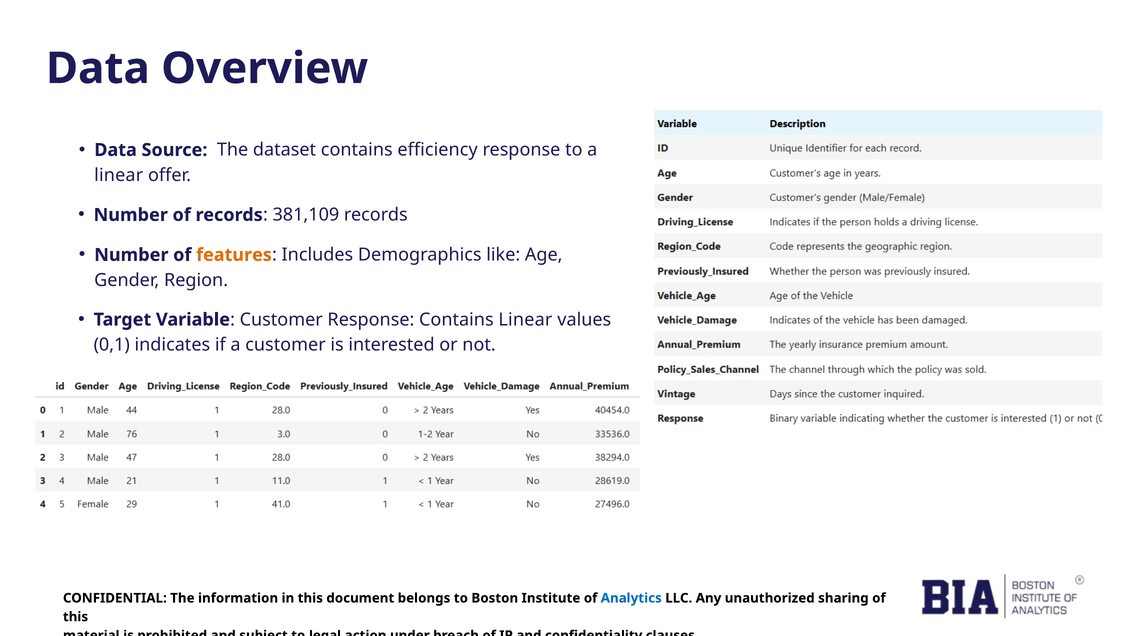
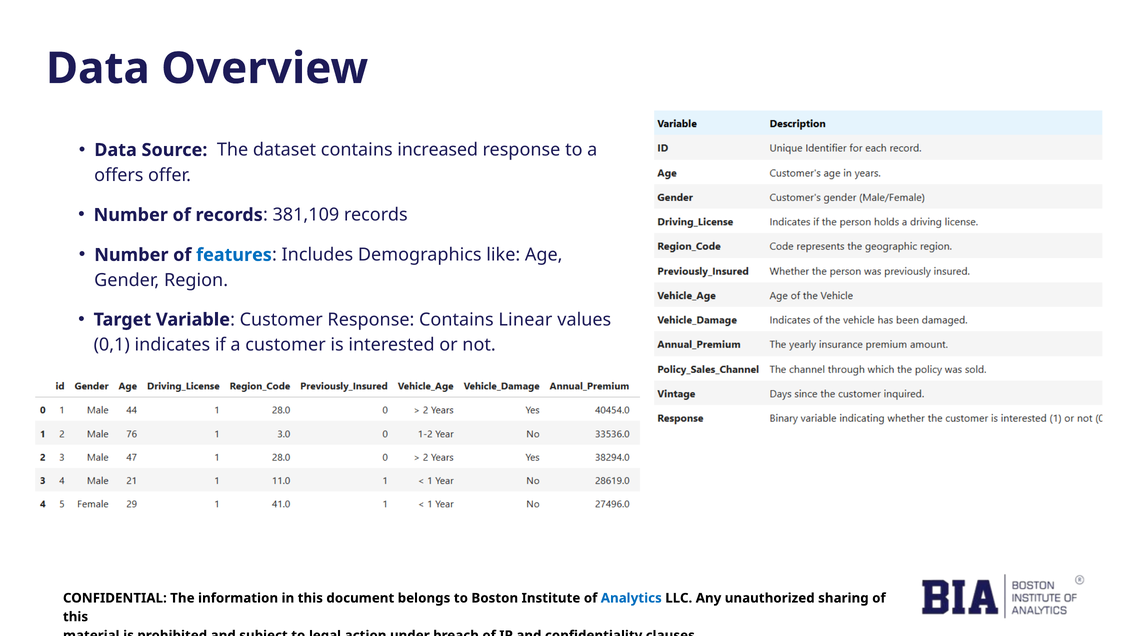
efficiency: efficiency -> increased (438, 150)
linear: linear -> offers (119, 175)
features colour: orange -> blue (234, 255)
